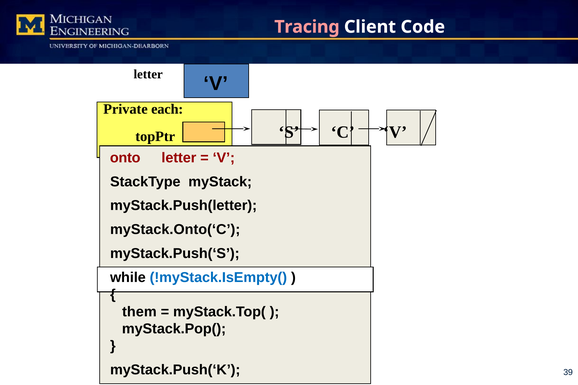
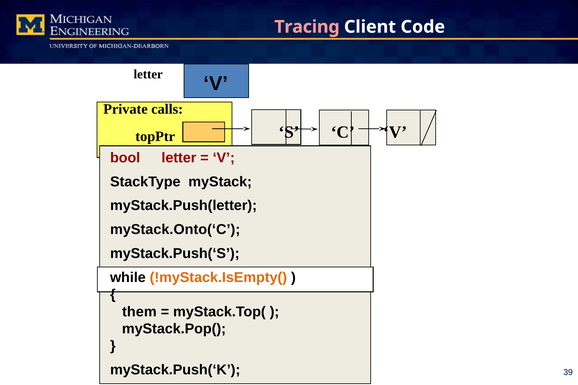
each: each -> calls (167, 109)
onto: onto -> bool (125, 158)
!myStack.IsEmpty( colour: blue -> orange (218, 278)
